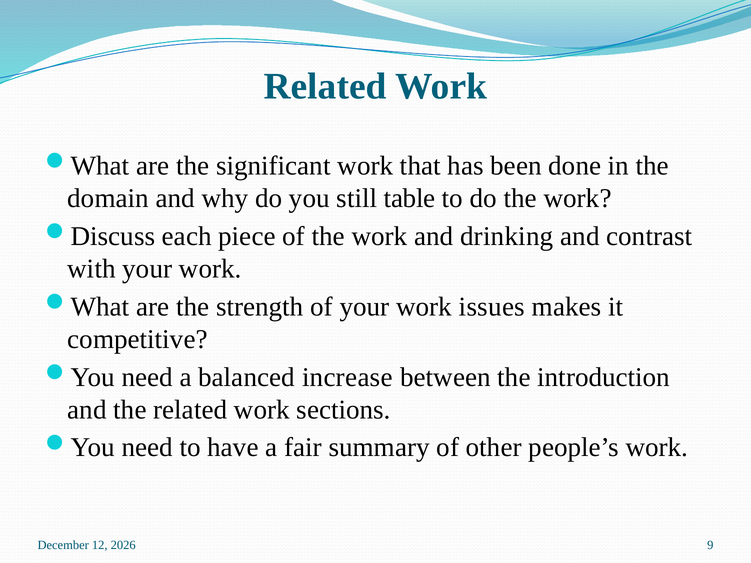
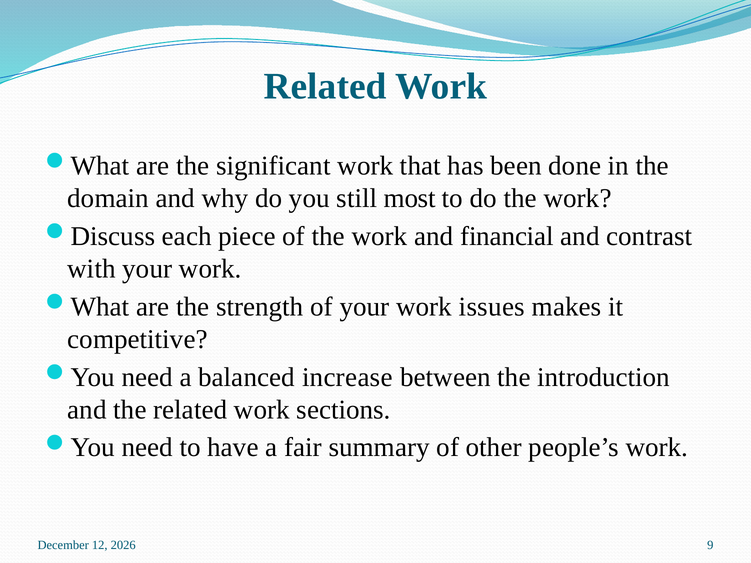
table: table -> most (410, 198)
drinking: drinking -> financial (507, 236)
